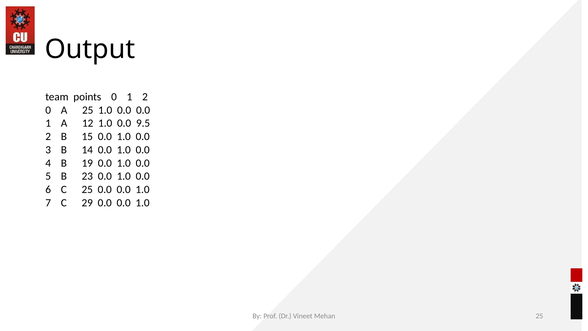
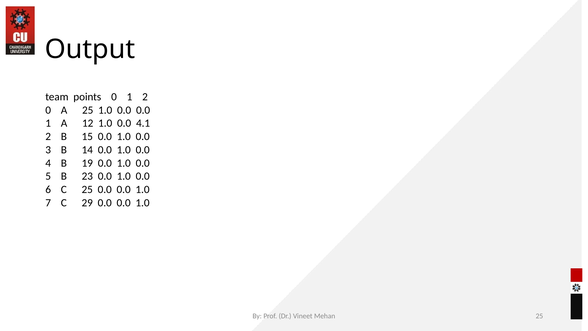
9.5: 9.5 -> 4.1 (143, 123)
